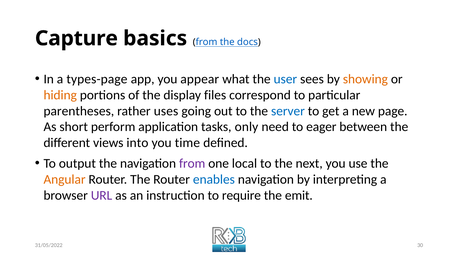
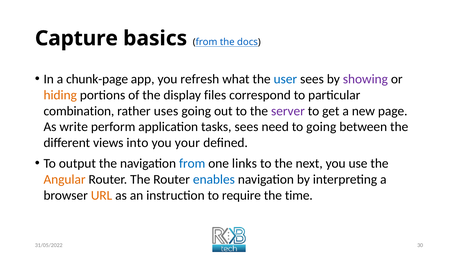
types-page: types-page -> chunk-page (97, 79)
appear: appear -> refresh (200, 79)
showing colour: orange -> purple (365, 79)
parentheses: parentheses -> combination (79, 111)
server colour: blue -> purple (288, 111)
short: short -> write (74, 127)
tasks only: only -> sees (246, 127)
to eager: eager -> going (321, 127)
time: time -> your (187, 143)
from colour: purple -> blue (192, 164)
local: local -> links (244, 164)
URL colour: purple -> orange (102, 196)
emit: emit -> time (299, 196)
